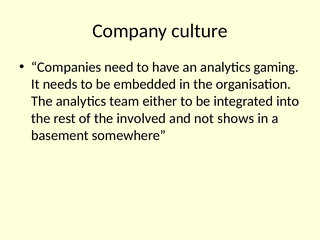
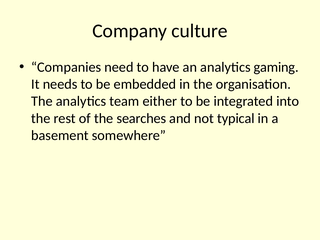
involved: involved -> searches (141, 118)
shows: shows -> typical (236, 118)
